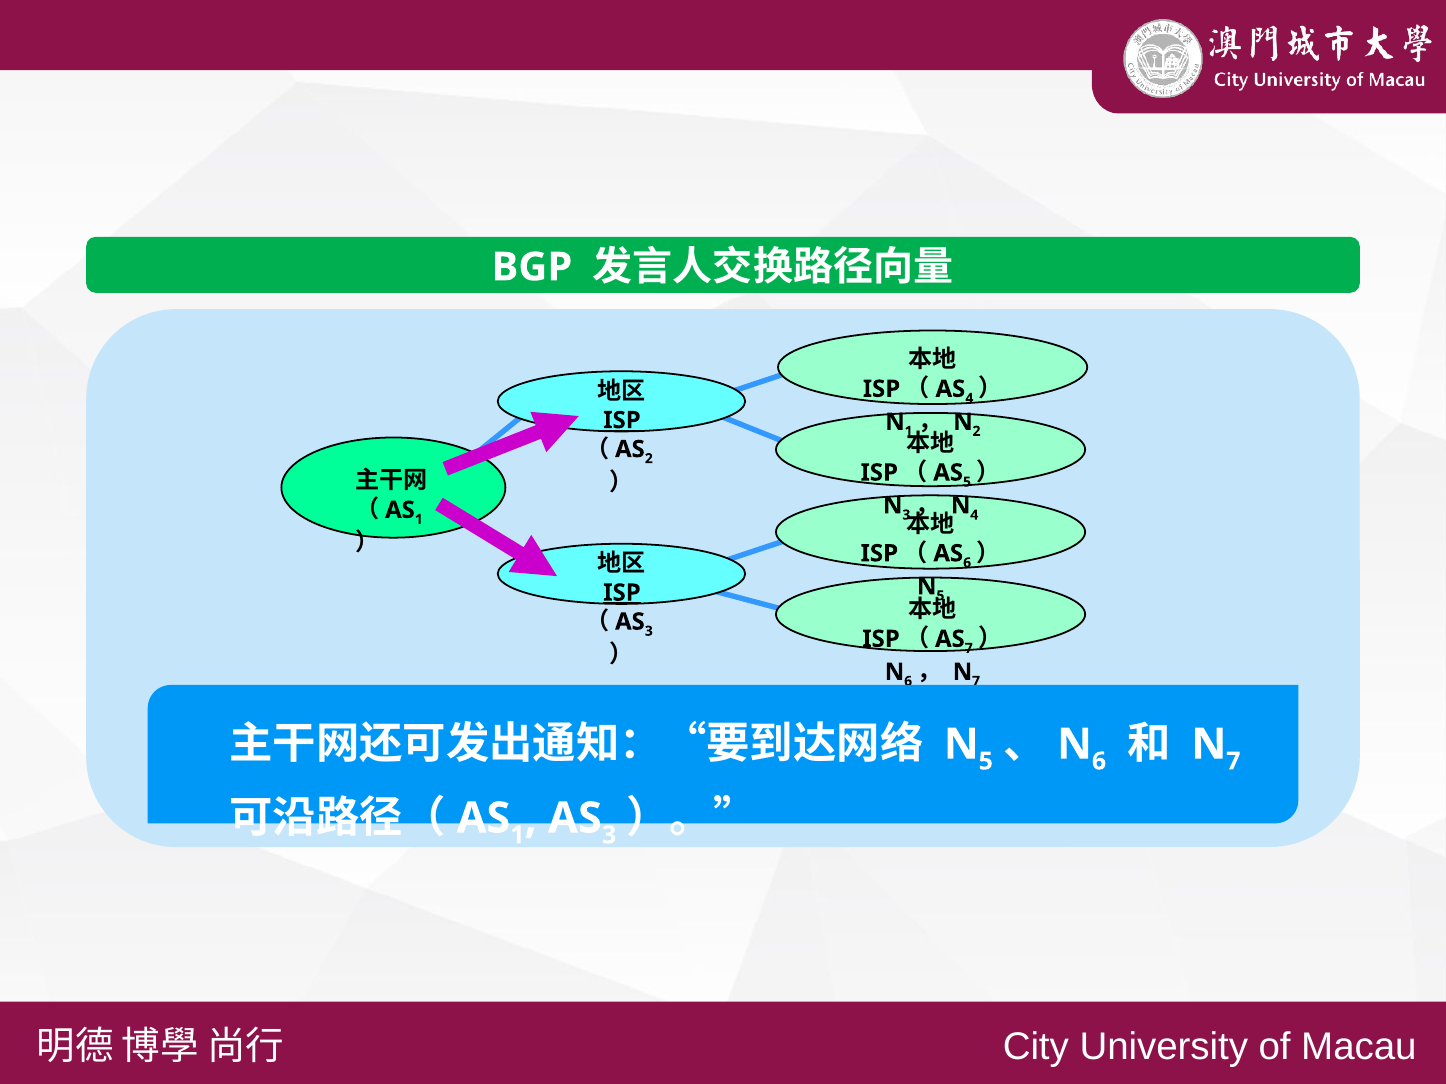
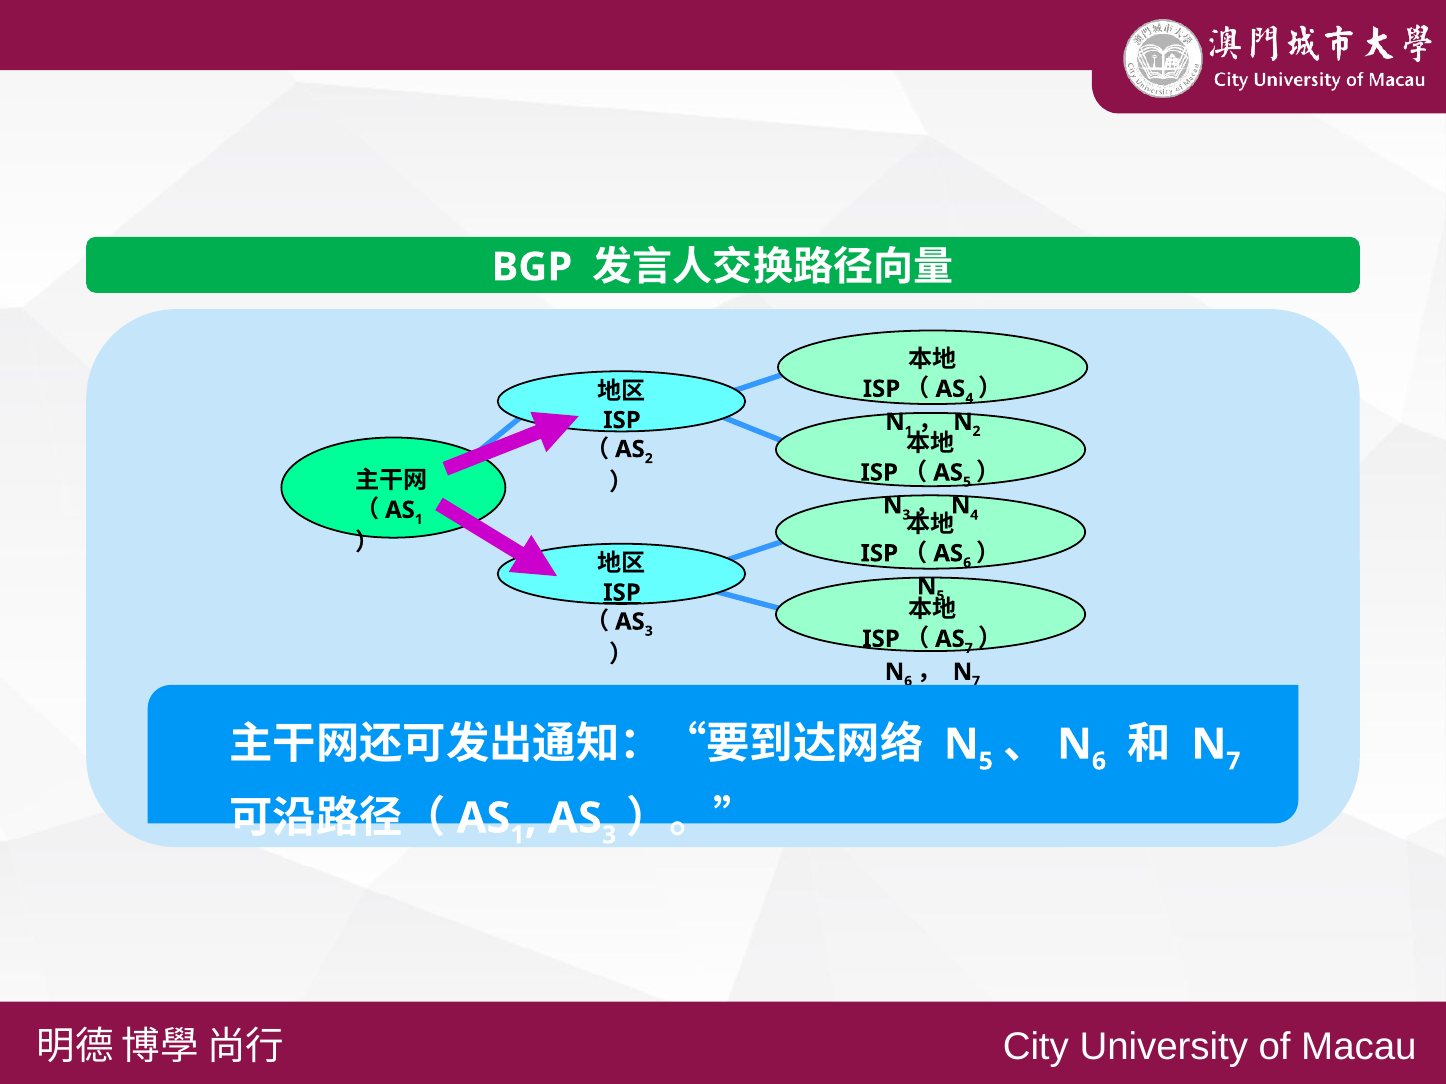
ISP underline: present -> none (622, 420)
